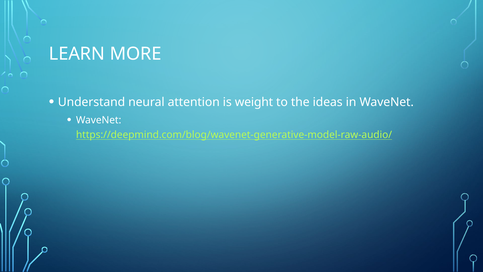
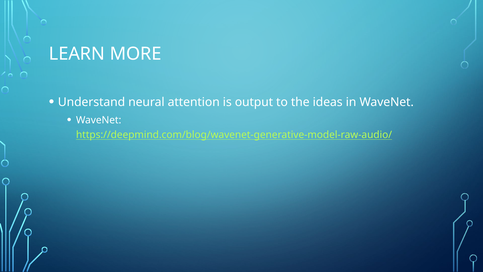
weight: weight -> output (254, 102)
